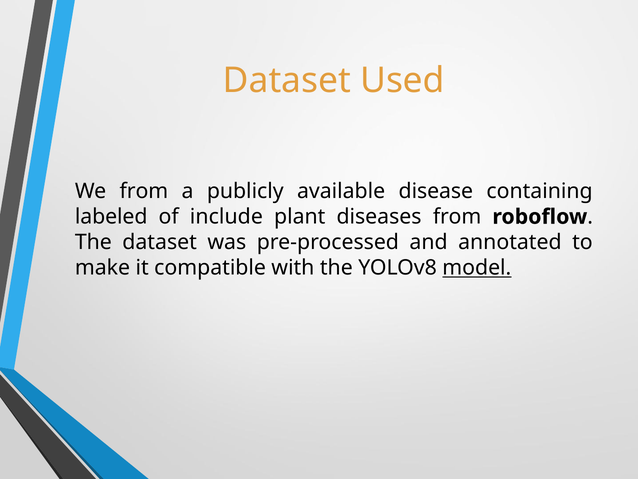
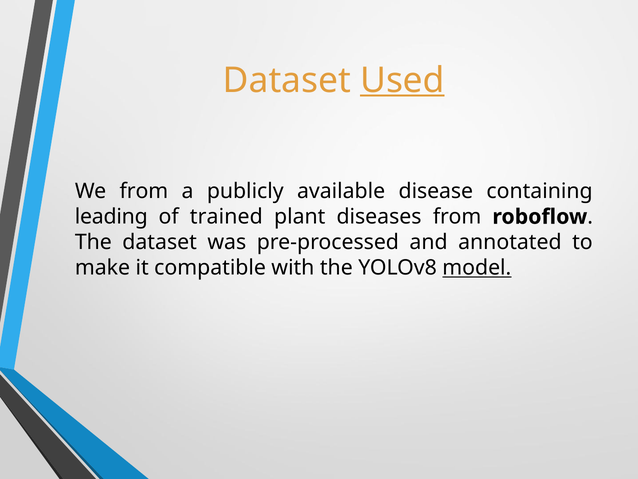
Used underline: none -> present (402, 80)
labeled: labeled -> leading (111, 217)
include: include -> trained (226, 217)
